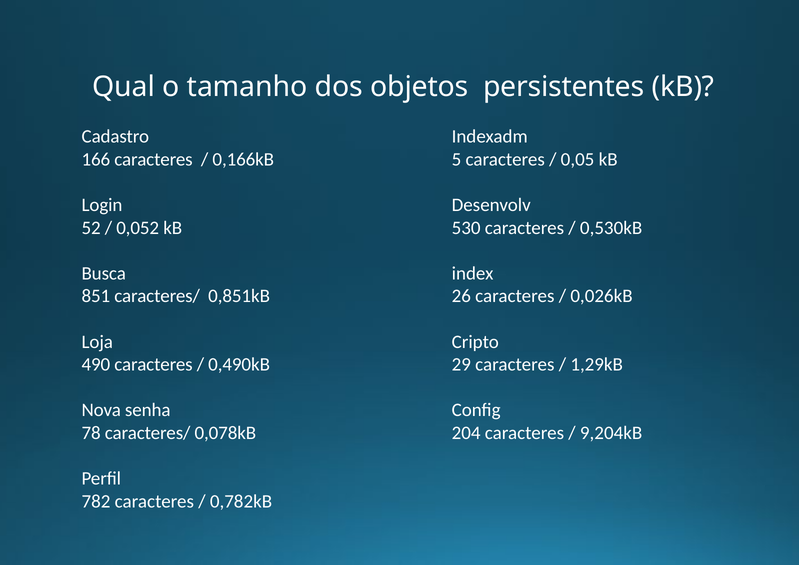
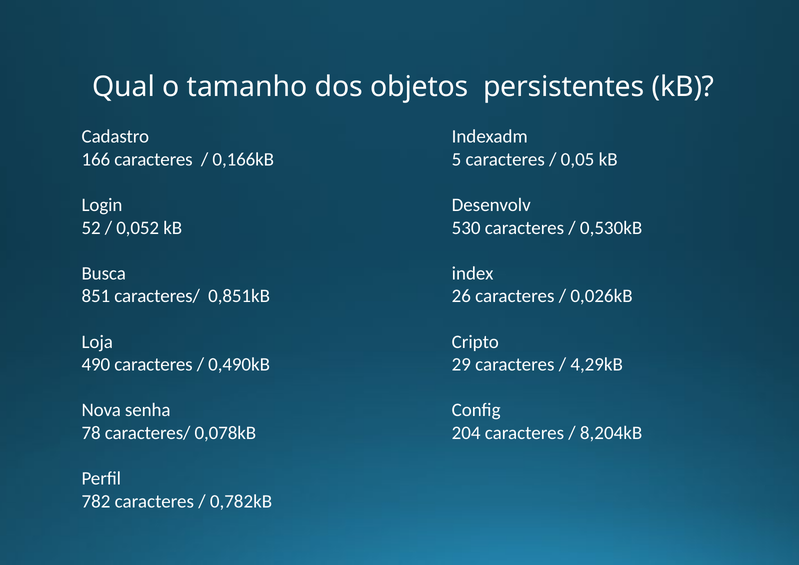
1,29kB: 1,29kB -> 4,29kB (597, 364)
9,204kB: 9,204kB -> 8,204kB (611, 433)
